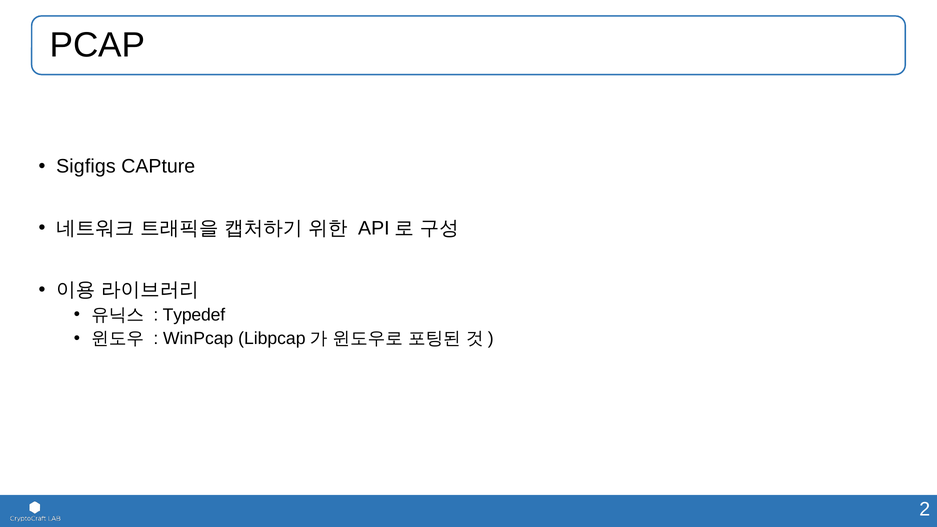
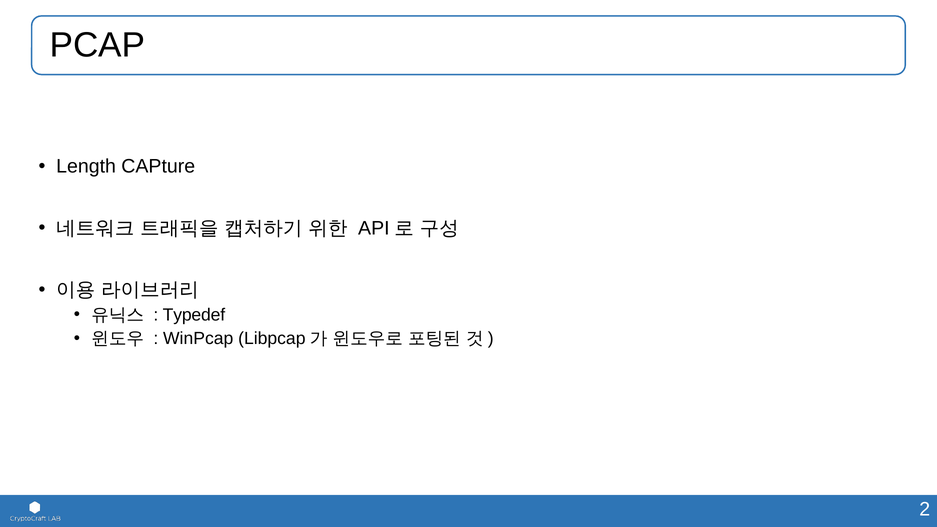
Sigfigs: Sigfigs -> Length (86, 167)
